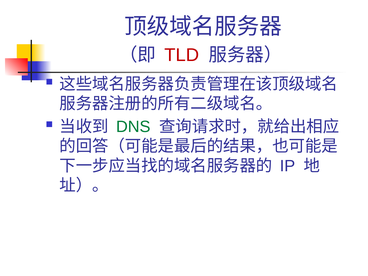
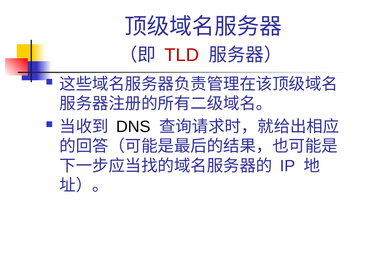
DNS colour: green -> black (133, 127)
